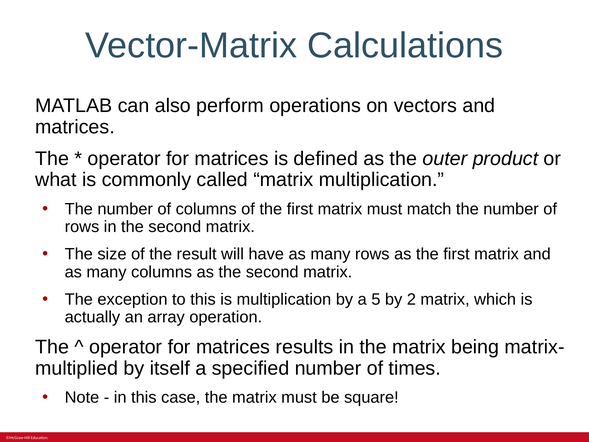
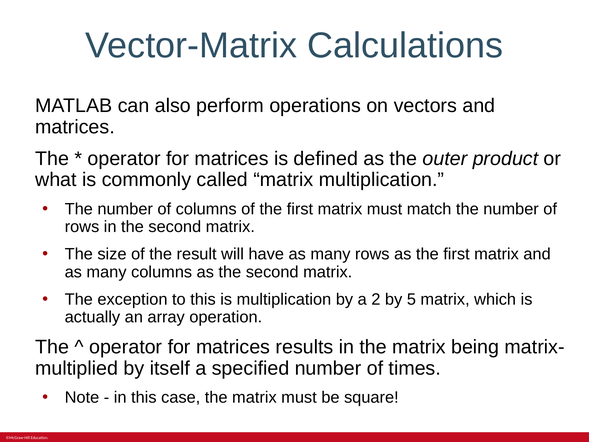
5: 5 -> 2 (376, 299)
2: 2 -> 5 (411, 299)
